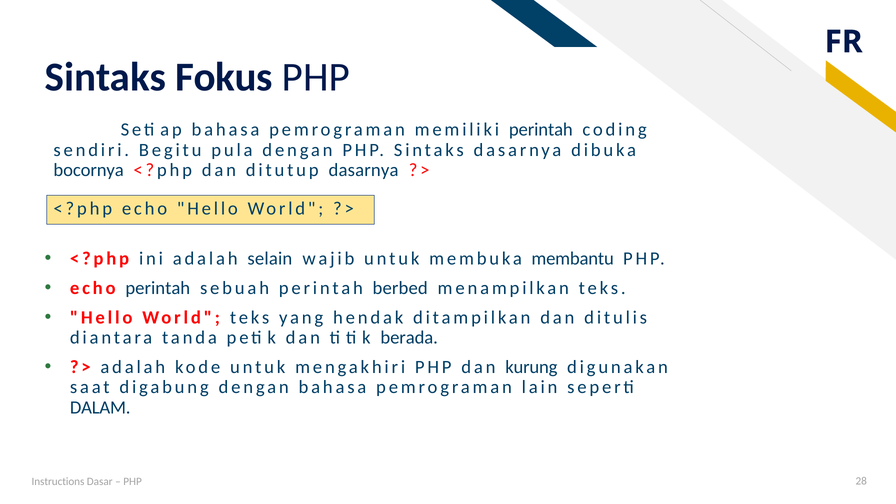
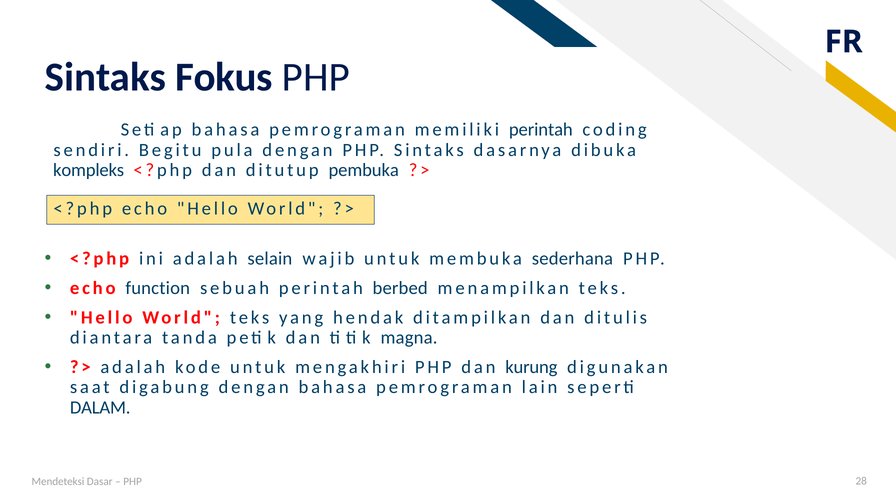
bocornya: bocornya -> kompleks (89, 170)
ditutup dasarnya: dasarnya -> pembuka (364, 170)
membantu: membantu -> sederhana (572, 258)
echo perintah: perintah -> function (158, 288)
berada: berada -> magna (409, 338)
Instructions: Instructions -> Mendeteksi (58, 481)
